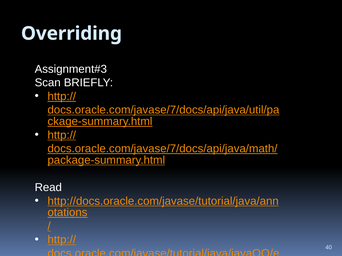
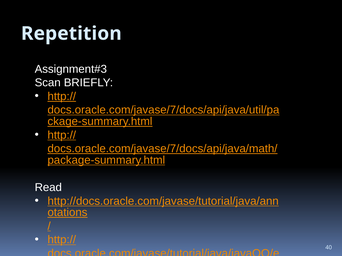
Overriding: Overriding -> Repetition (71, 34)
